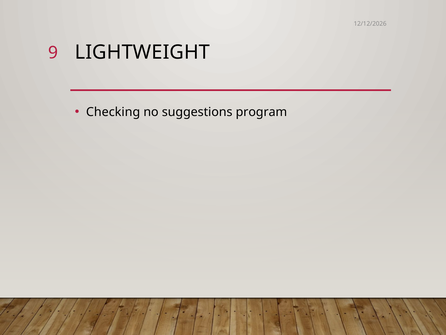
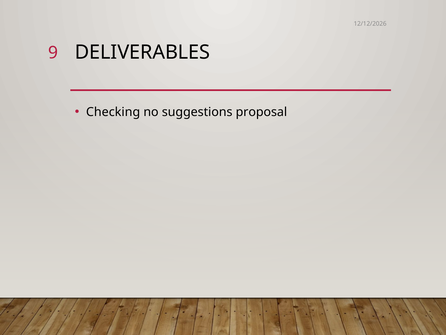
LIGHTWEIGHT: LIGHTWEIGHT -> DELIVERABLES (143, 52)
program: program -> proposal (261, 112)
